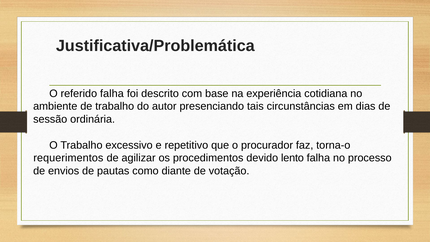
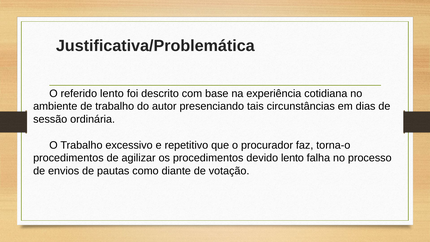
referido falha: falha -> lento (112, 93)
requerimentos: requerimentos -> procedimentos (68, 158)
